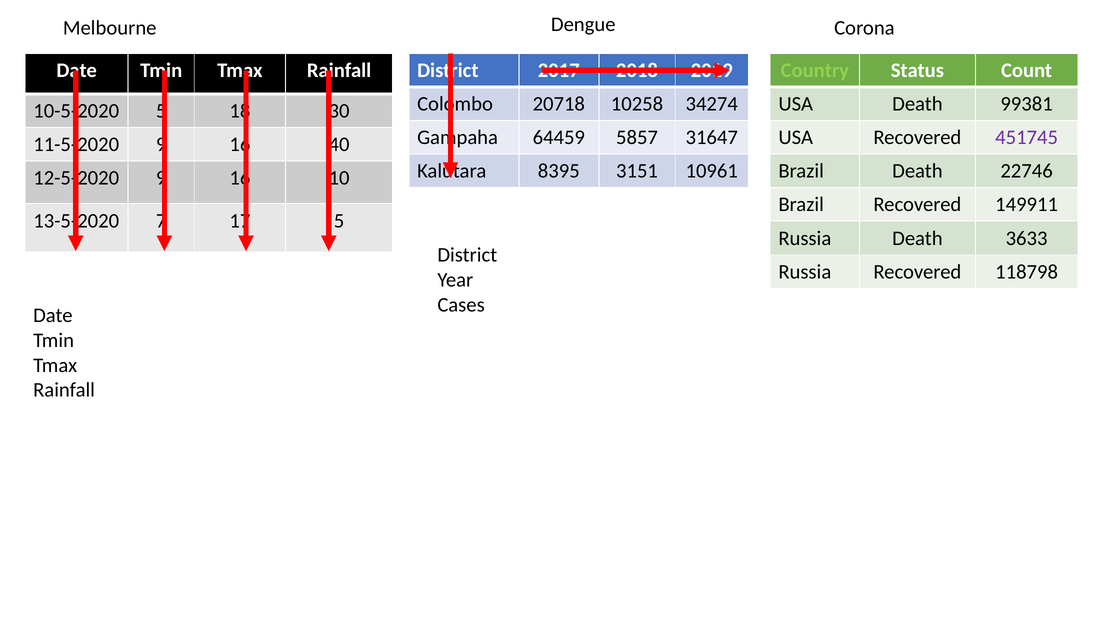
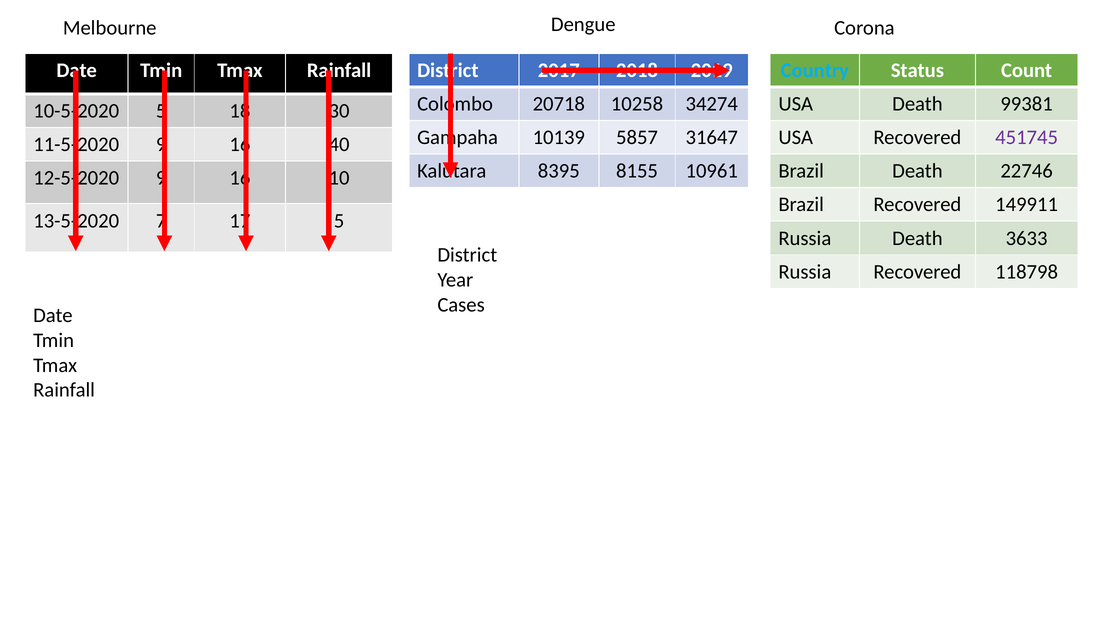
Country colour: light green -> light blue (815, 70)
64459: 64459 -> 10139 (559, 137)
3151: 3151 -> 8155 (637, 171)
